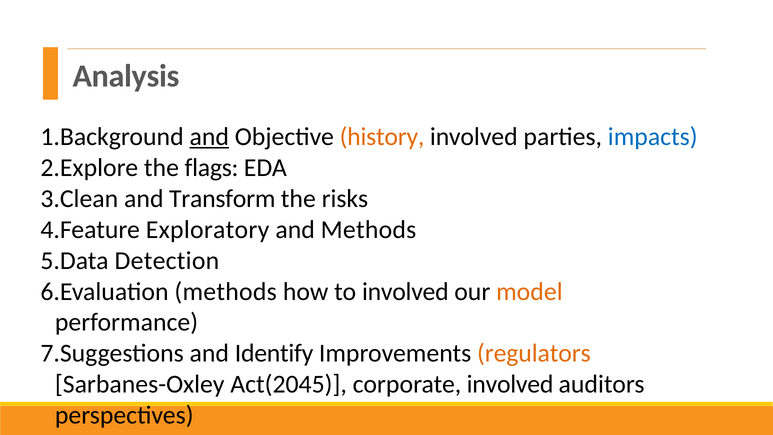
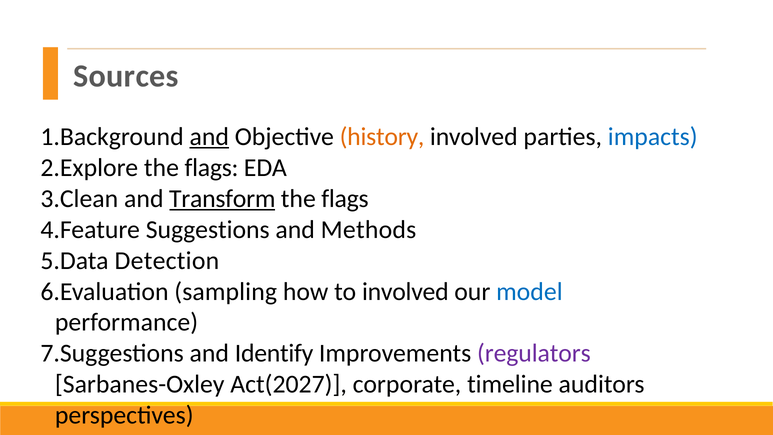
Analysis: Analysis -> Sources (126, 76)
Transform underline: none -> present (222, 199)
risks: risks -> flags (345, 199)
Exploratory: Exploratory -> Suggestions (208, 230)
methods: methods -> sampling (226, 291)
model colour: orange -> blue (529, 291)
regulators colour: orange -> purple (534, 353)
Act(2045: Act(2045 -> Act(2027 (289, 384)
corporate involved: involved -> timeline (510, 384)
